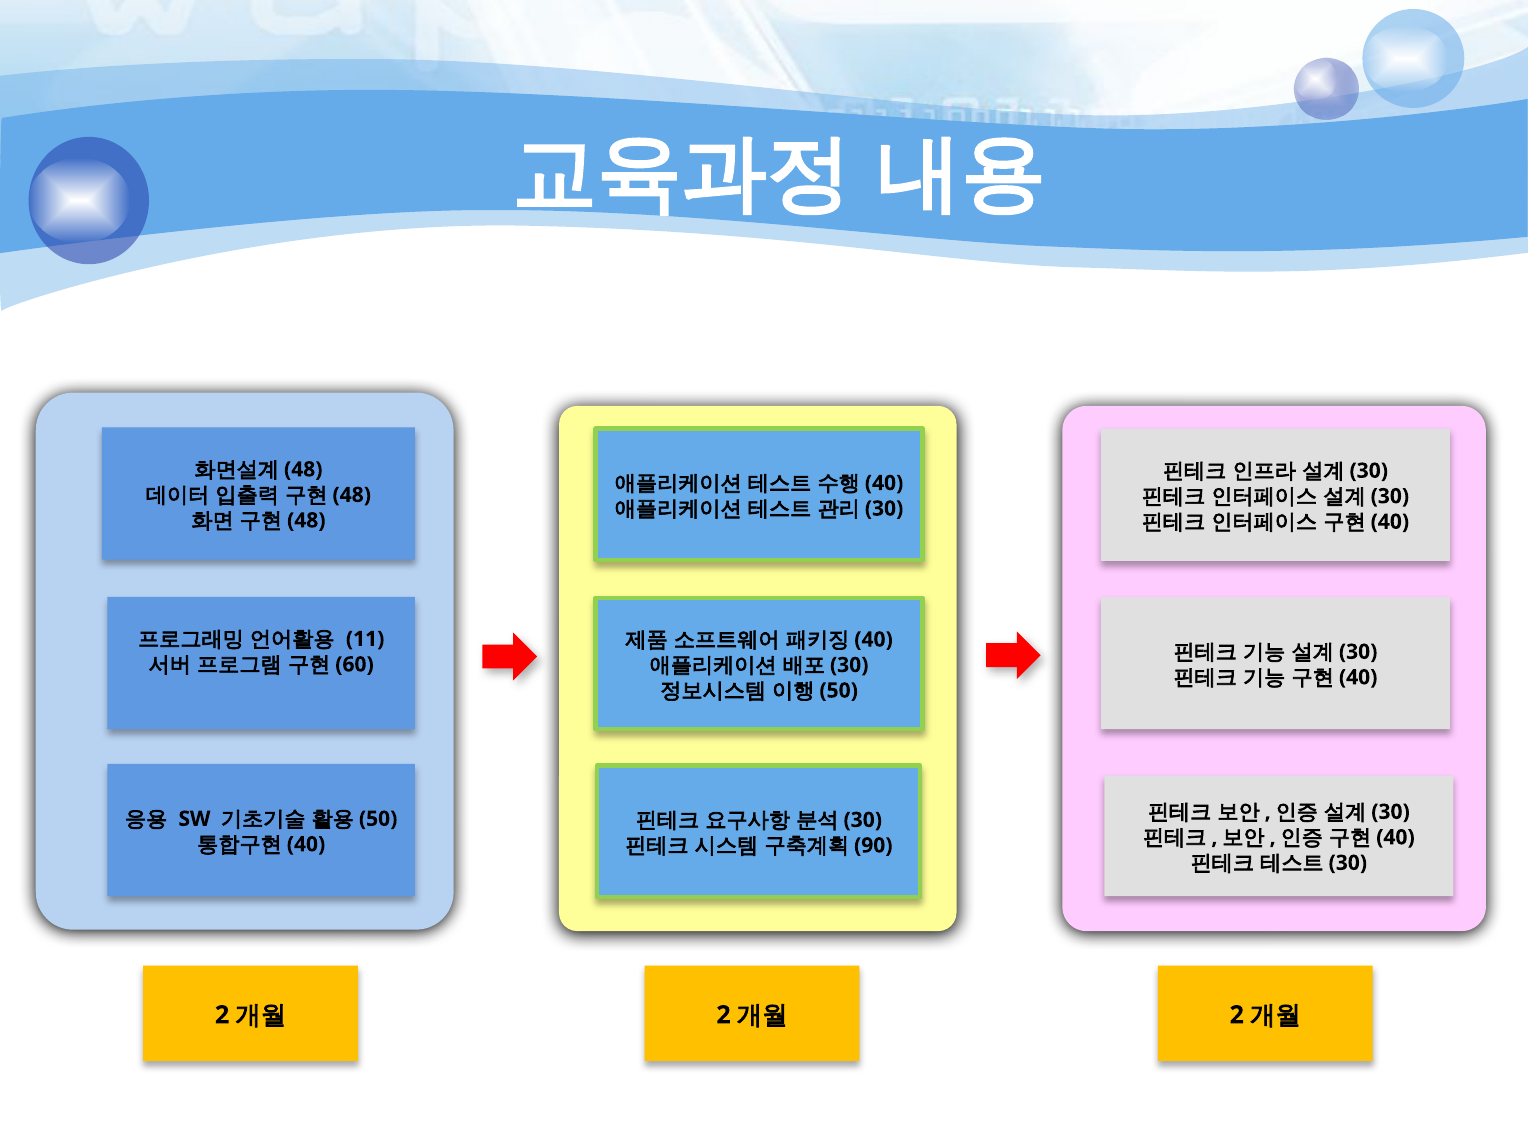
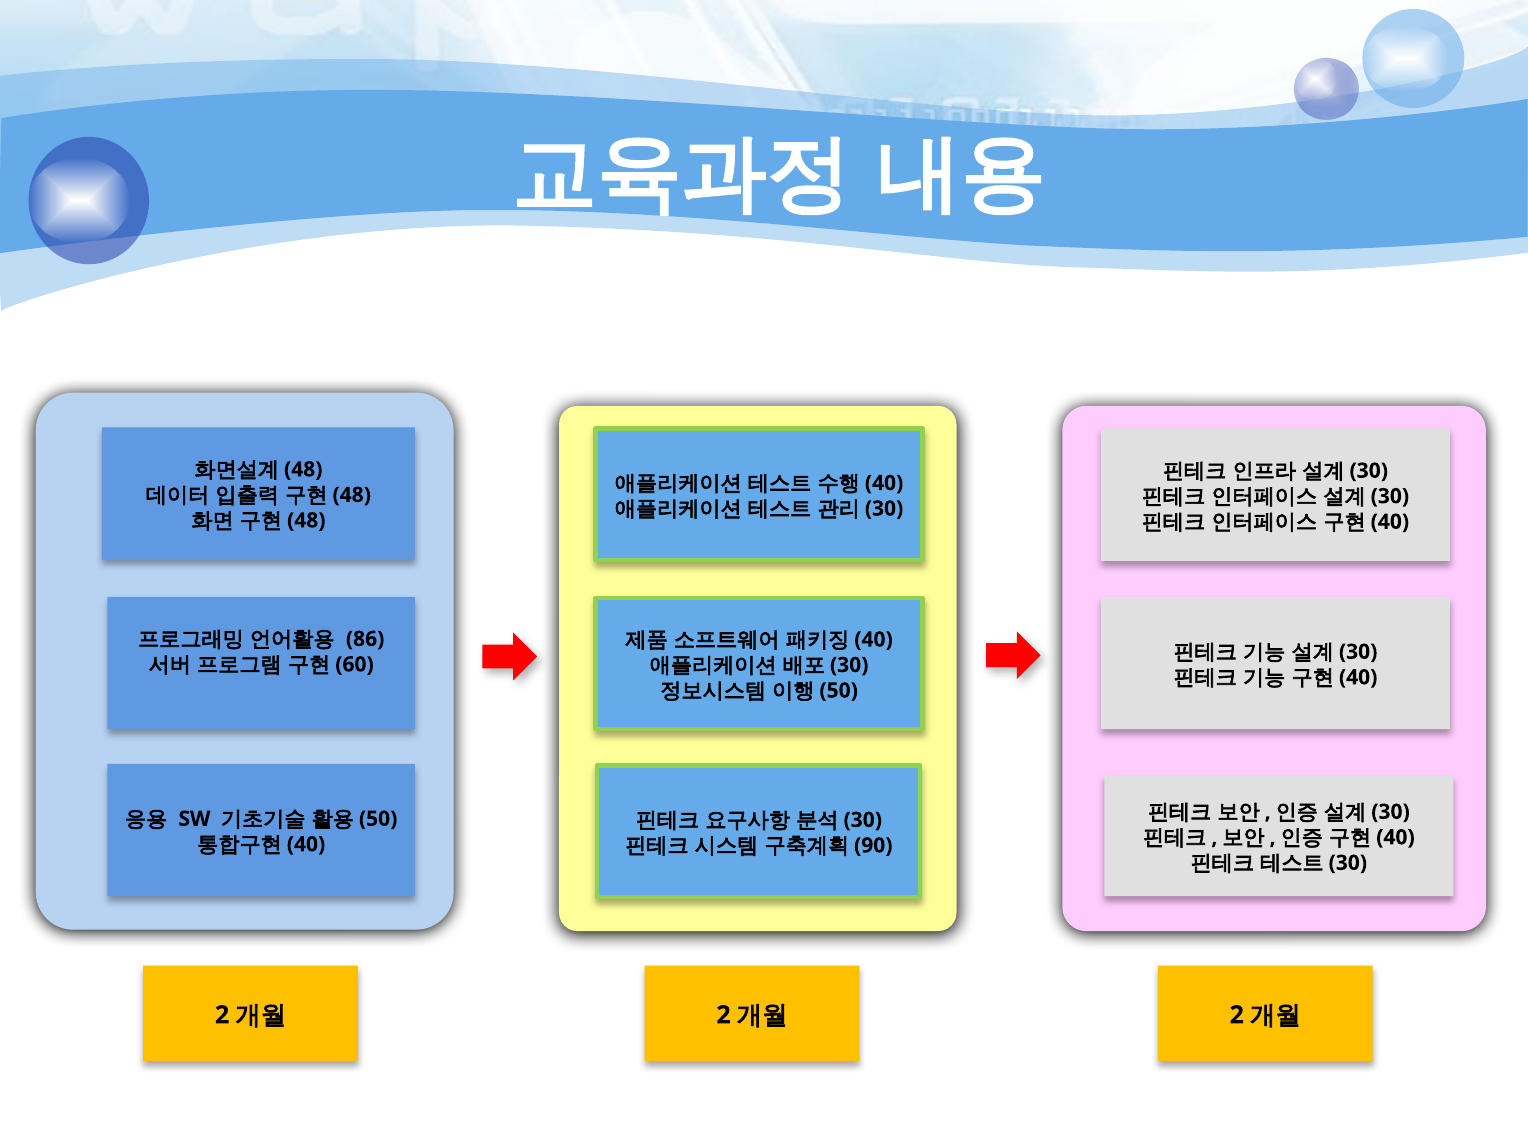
11: 11 -> 86 (365, 639)
